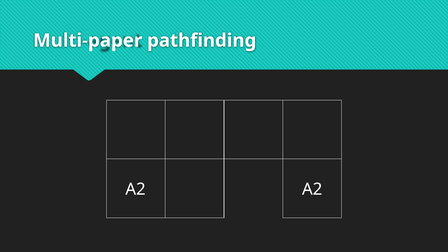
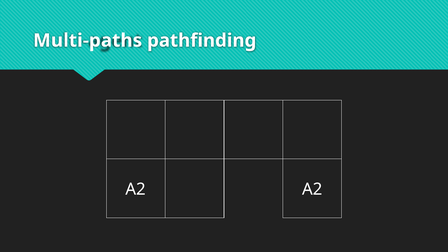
Multi-paper: Multi-paper -> Multi-paths (88, 41)
